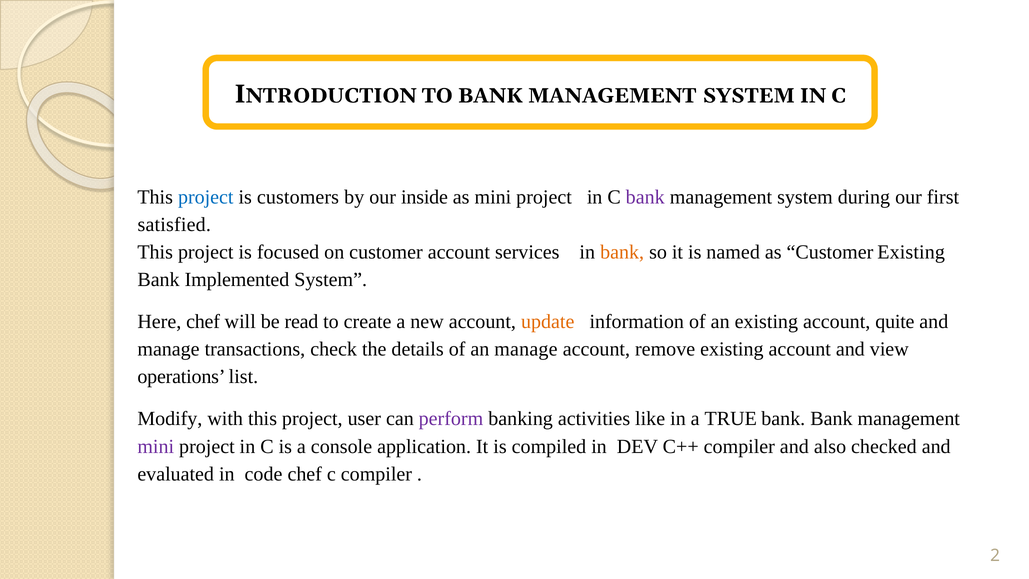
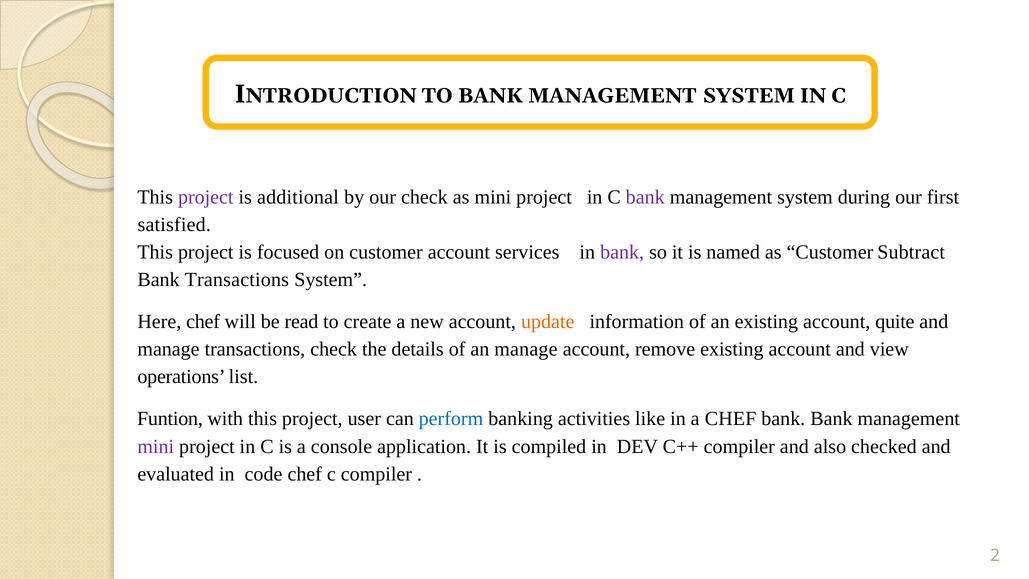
project colour: blue -> purple (206, 197)
customers: customers -> additional (298, 197)
our inside: inside -> check (424, 197)
bank colour: orange -> purple (622, 252)
Customer Existing: Existing -> Subtract (911, 252)
Bank Implemented: Implemented -> Transactions (237, 280)
Modify: Modify -> Funtion (170, 419)
perform colour: purple -> blue (451, 419)
a TRUE: TRUE -> CHEF (731, 419)
